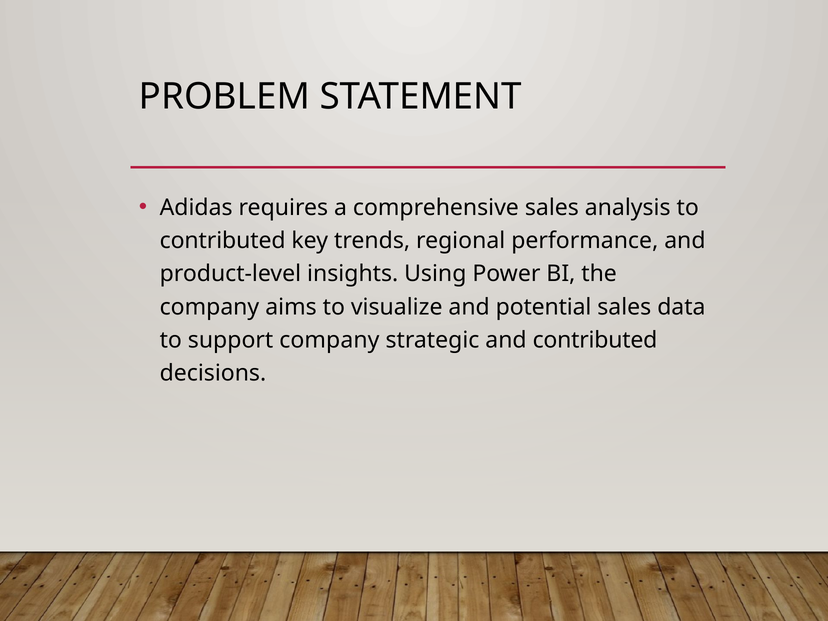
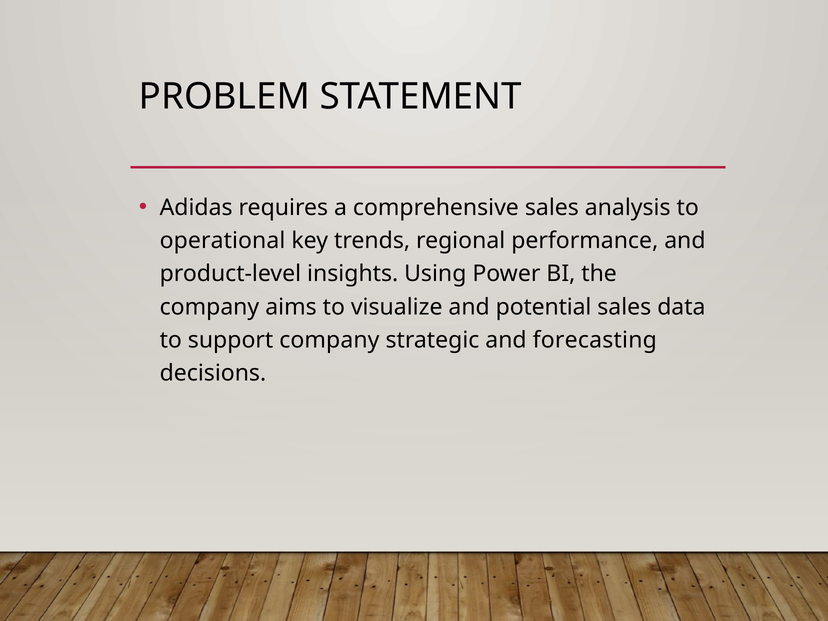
contributed: contributed -> operational (223, 241)
and contributed: contributed -> forecasting (595, 340)
